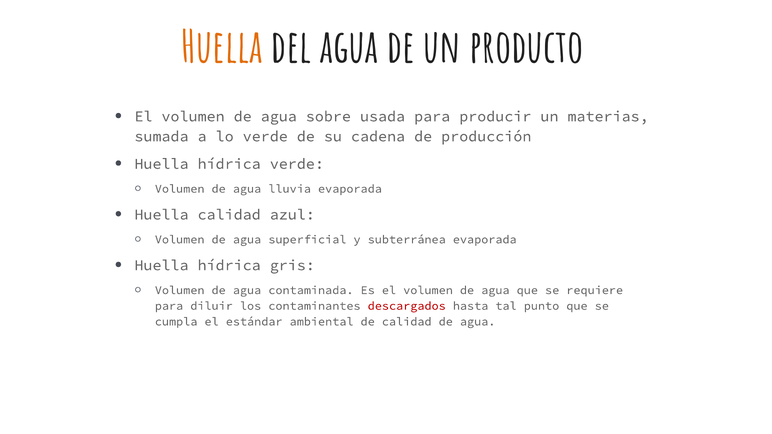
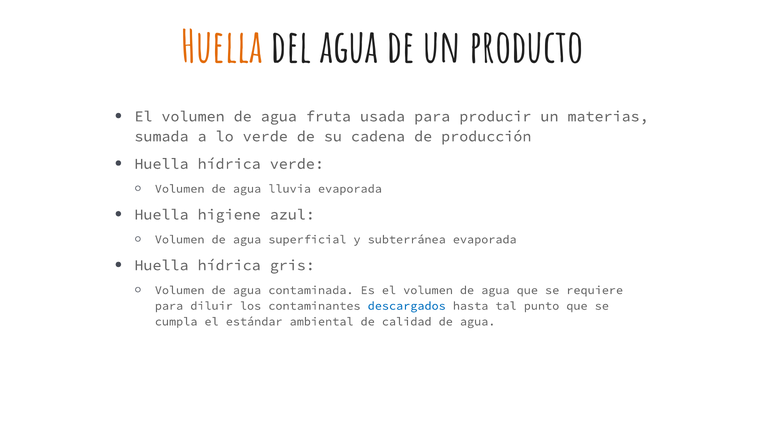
sobre: sobre -> fruta (328, 116)
Huella calidad: calidad -> higiene (229, 215)
descargados colour: red -> blue (407, 306)
